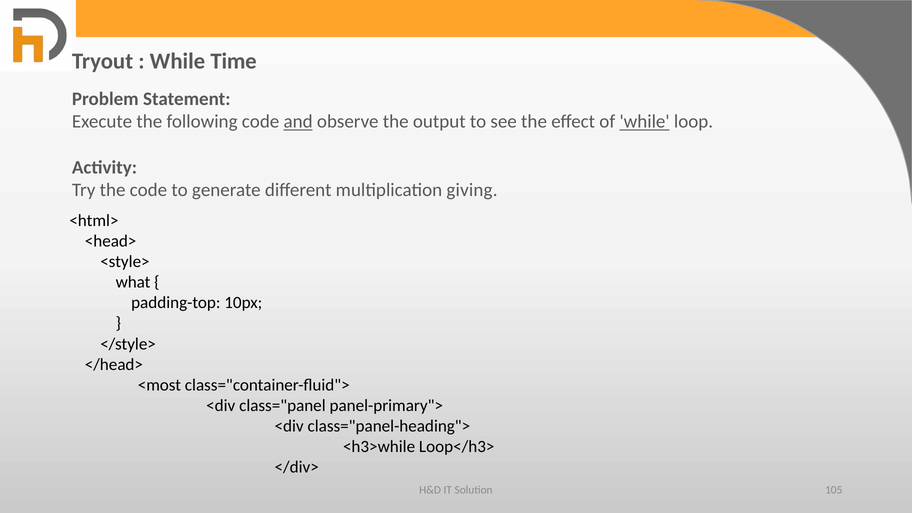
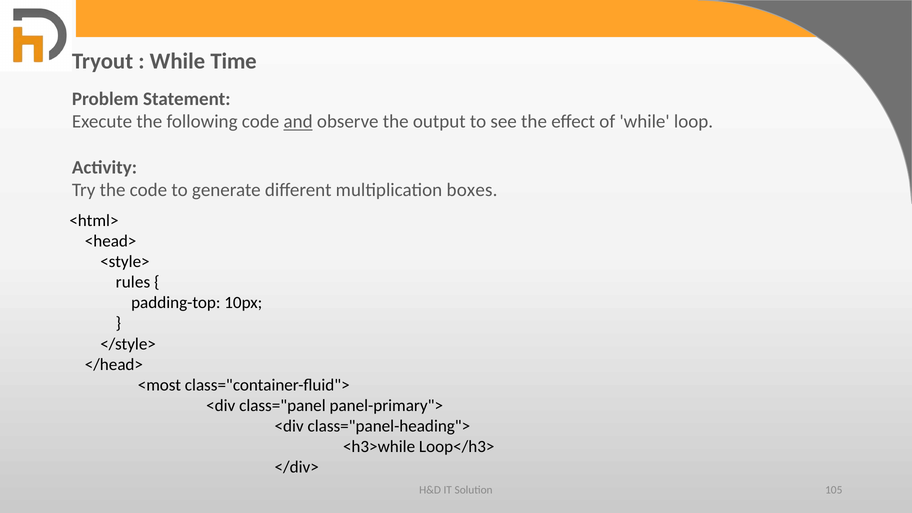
while underline: present -> none (645, 122)
giving: giving -> boxes (472, 190)
what: what -> rules (133, 282)
